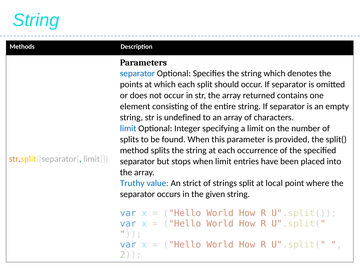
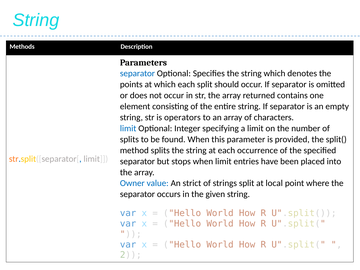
undefined: undefined -> operators (182, 117)
Truthy: Truthy -> Owner (132, 183)
